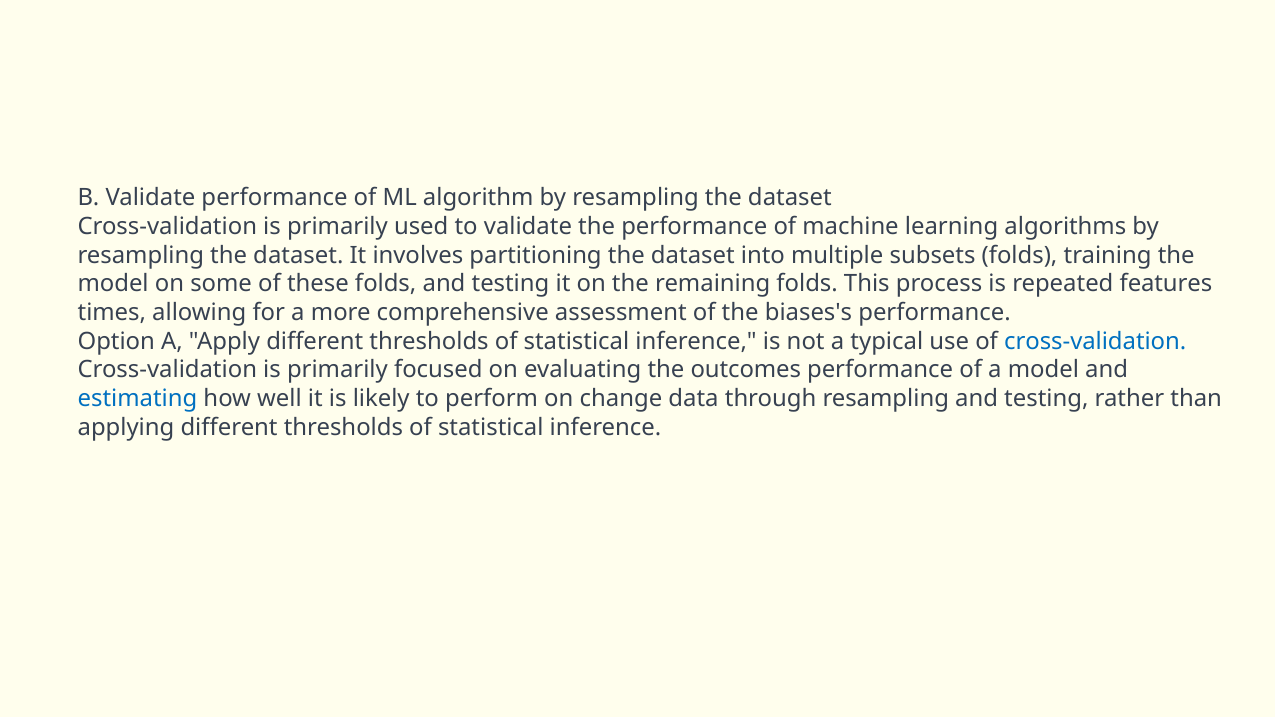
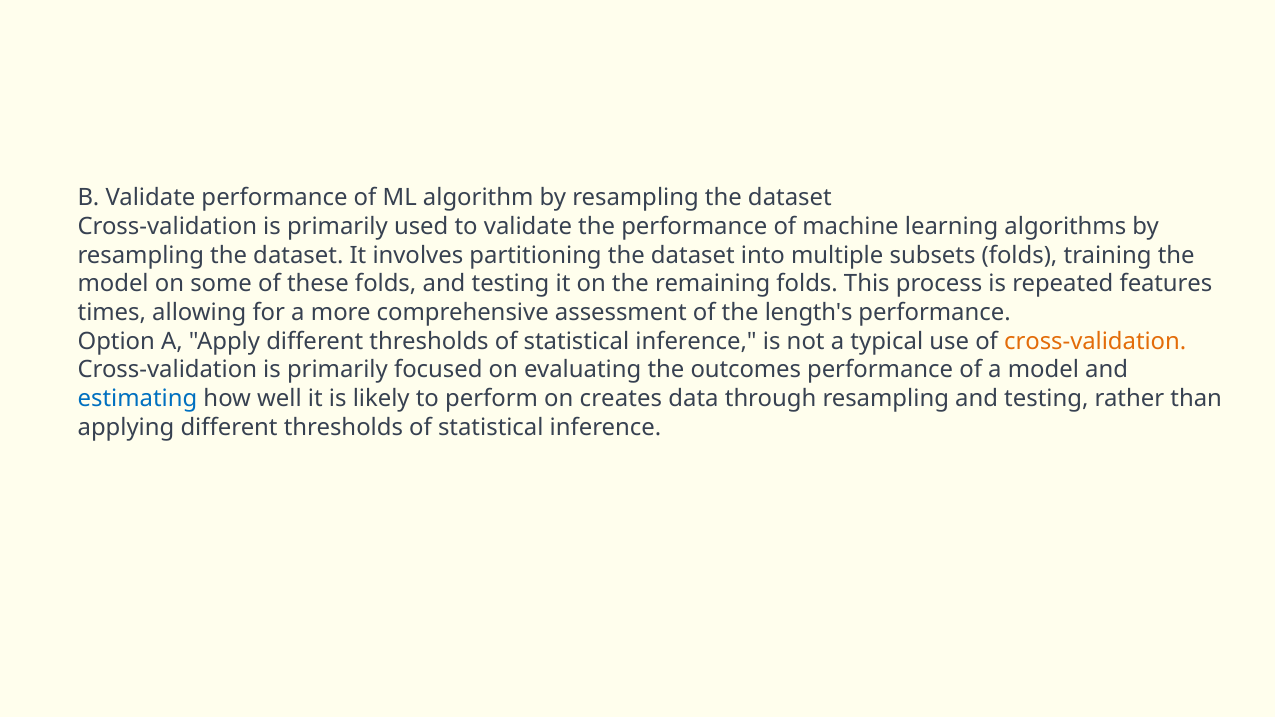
biases's: biases's -> length's (809, 313)
cross-validation colour: blue -> orange (1095, 341)
change: change -> creates (621, 399)
